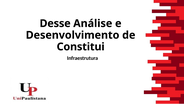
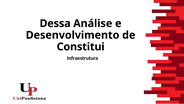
Desse: Desse -> Dessa (55, 23)
